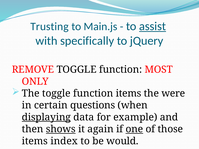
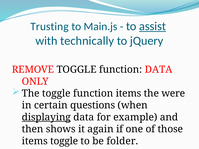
specifically: specifically -> technically (87, 41)
function MOST: MOST -> DATA (159, 70)
shows underline: present -> none (61, 129)
one underline: present -> none (134, 129)
items index: index -> toggle (64, 141)
would: would -> folder (122, 141)
